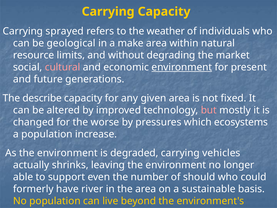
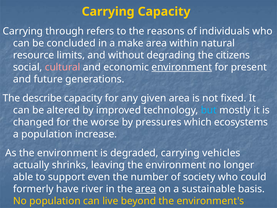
sprayed: sprayed -> through (65, 31)
weather: weather -> reasons (166, 31)
geological: geological -> concluded (71, 43)
market: market -> citizens (233, 55)
but colour: pink -> light blue (209, 110)
should: should -> society (199, 177)
area underline: none -> present (146, 189)
